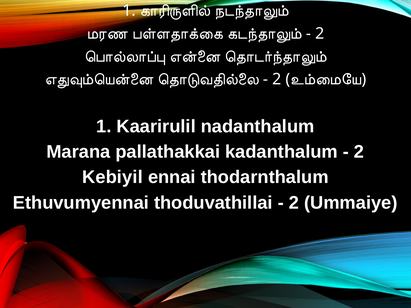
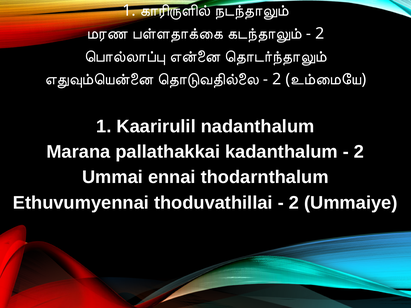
Kebiyil: Kebiyil -> Ummai (112, 177)
